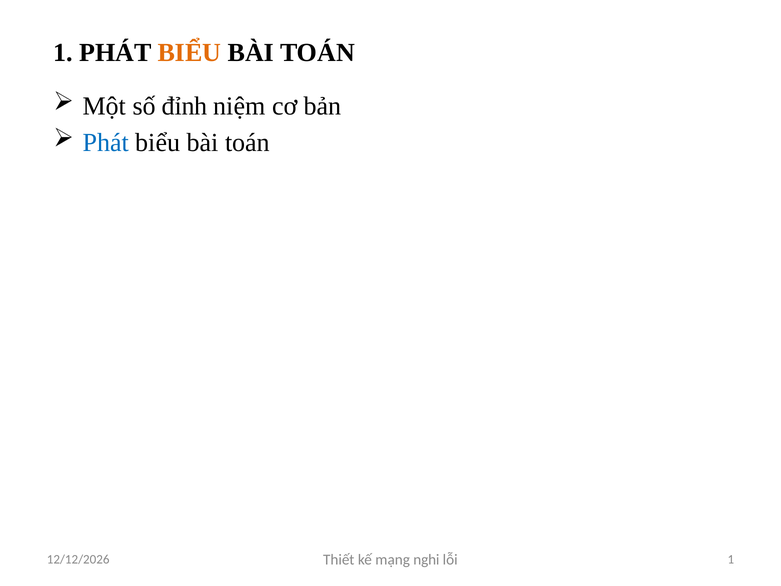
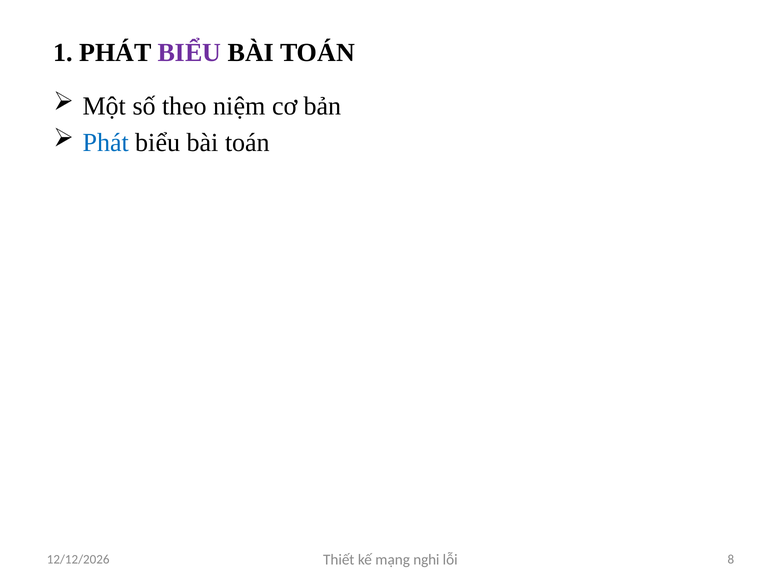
BIỂU colour: orange -> purple (189, 53)
đỉnh: đỉnh -> theo (185, 106)
lỗi 1: 1 -> 8 (731, 559)
